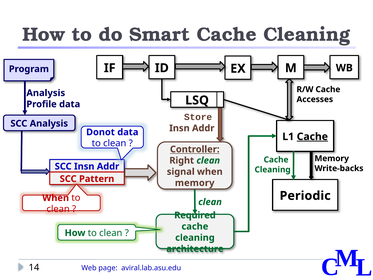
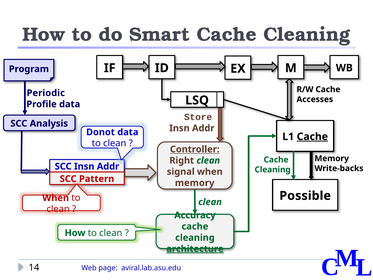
Analysis: Analysis -> Periodic (46, 93)
Periodic: Periodic -> Possible (305, 196)
Required: Required -> Accuracy (195, 215)
architecture underline: none -> present (195, 249)
